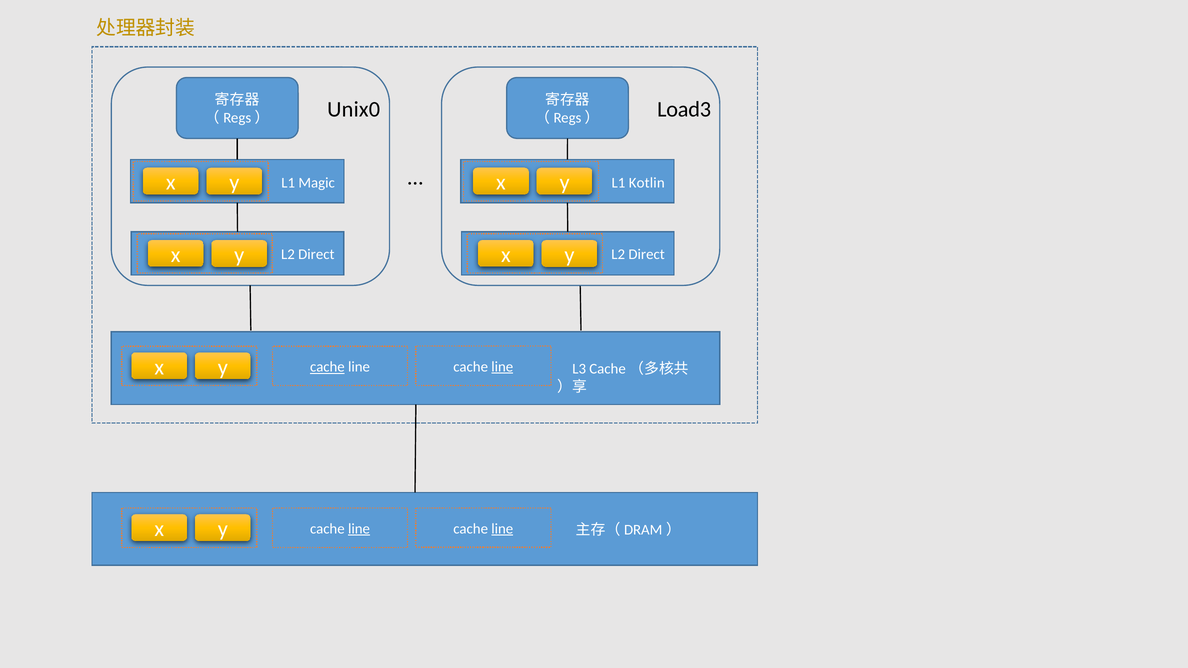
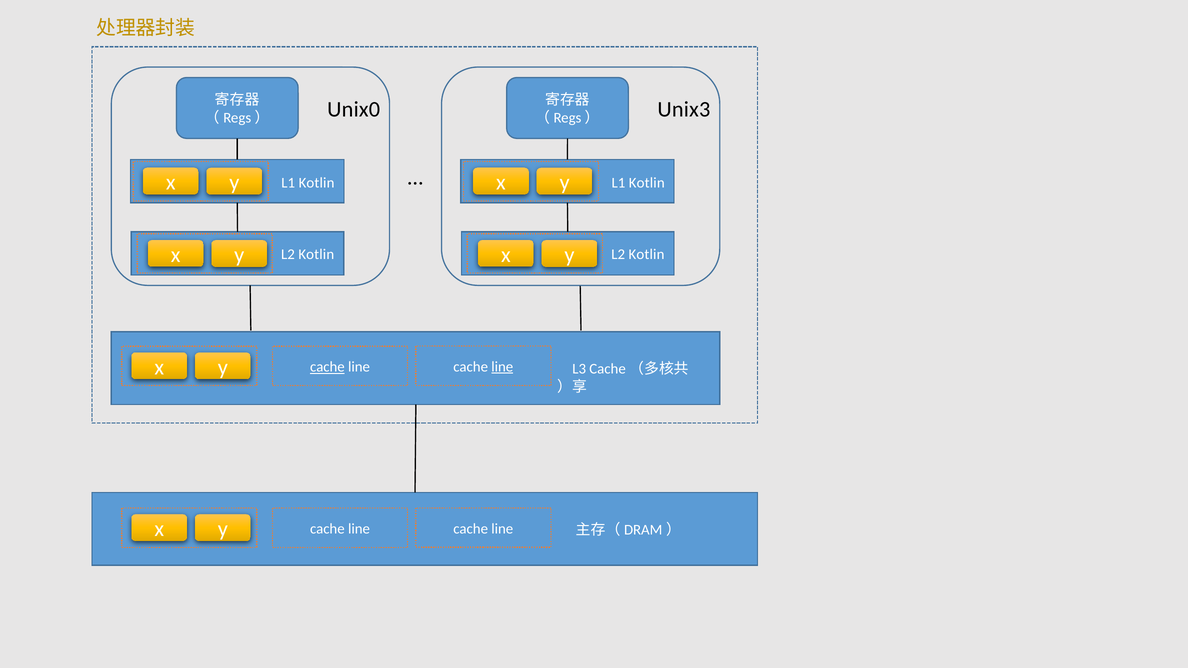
Load3: Load3 -> Unix3 (684, 109)
Magic: Magic -> Kotlin (317, 183)
Direct: Direct -> Kotlin (316, 254)
Direct: Direct -> Kotlin (647, 254)
line underline: present -> none (359, 529)
line underline: present -> none (502, 529)
